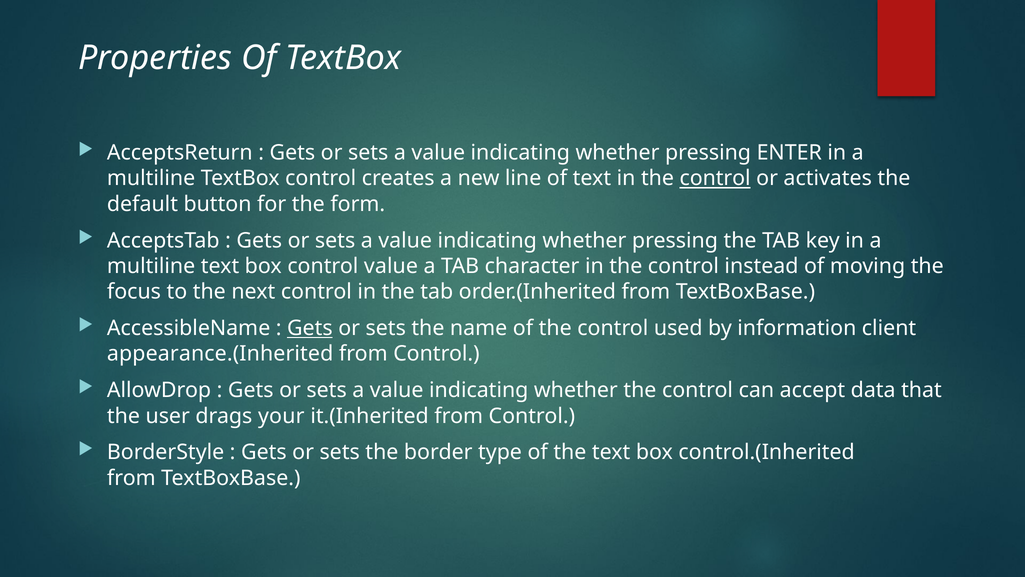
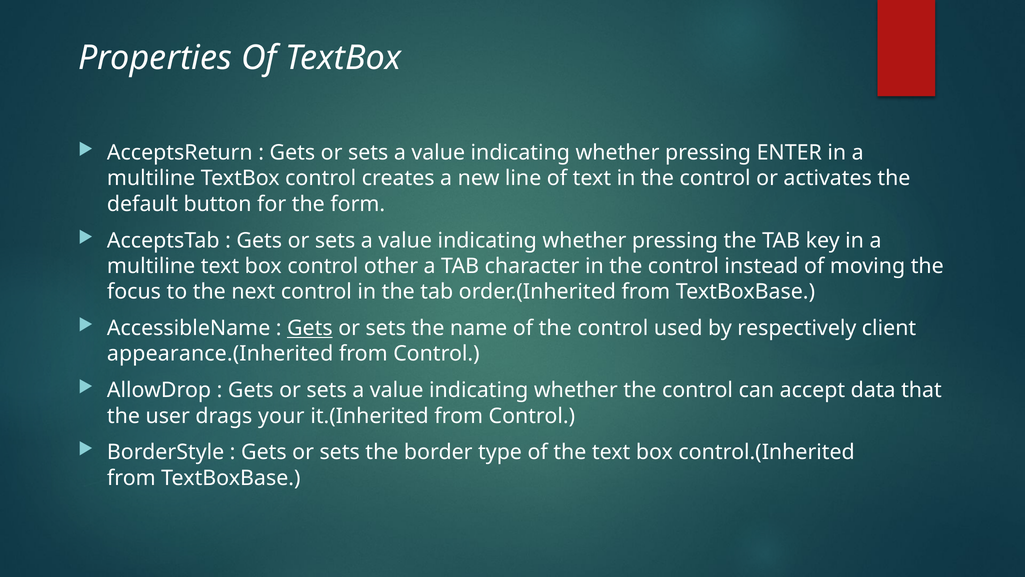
control underline: present -> none (715, 178)
control value: value -> other (391, 266)
information: information -> respectively (797, 328)
